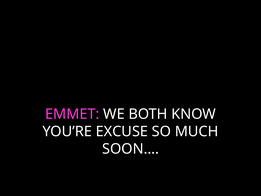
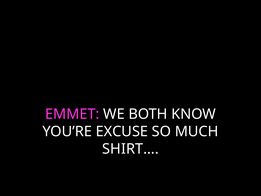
SOON…: SOON… -> SHIRT… (130, 149)
